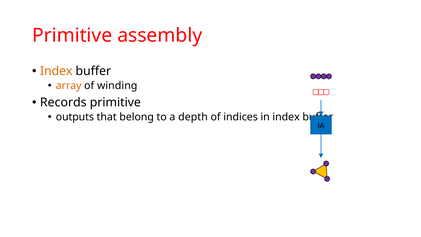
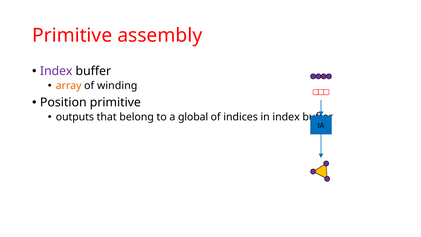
Index colour: orange -> purple (56, 71)
Records: Records -> Position (63, 102)
depth: depth -> global (193, 117)
